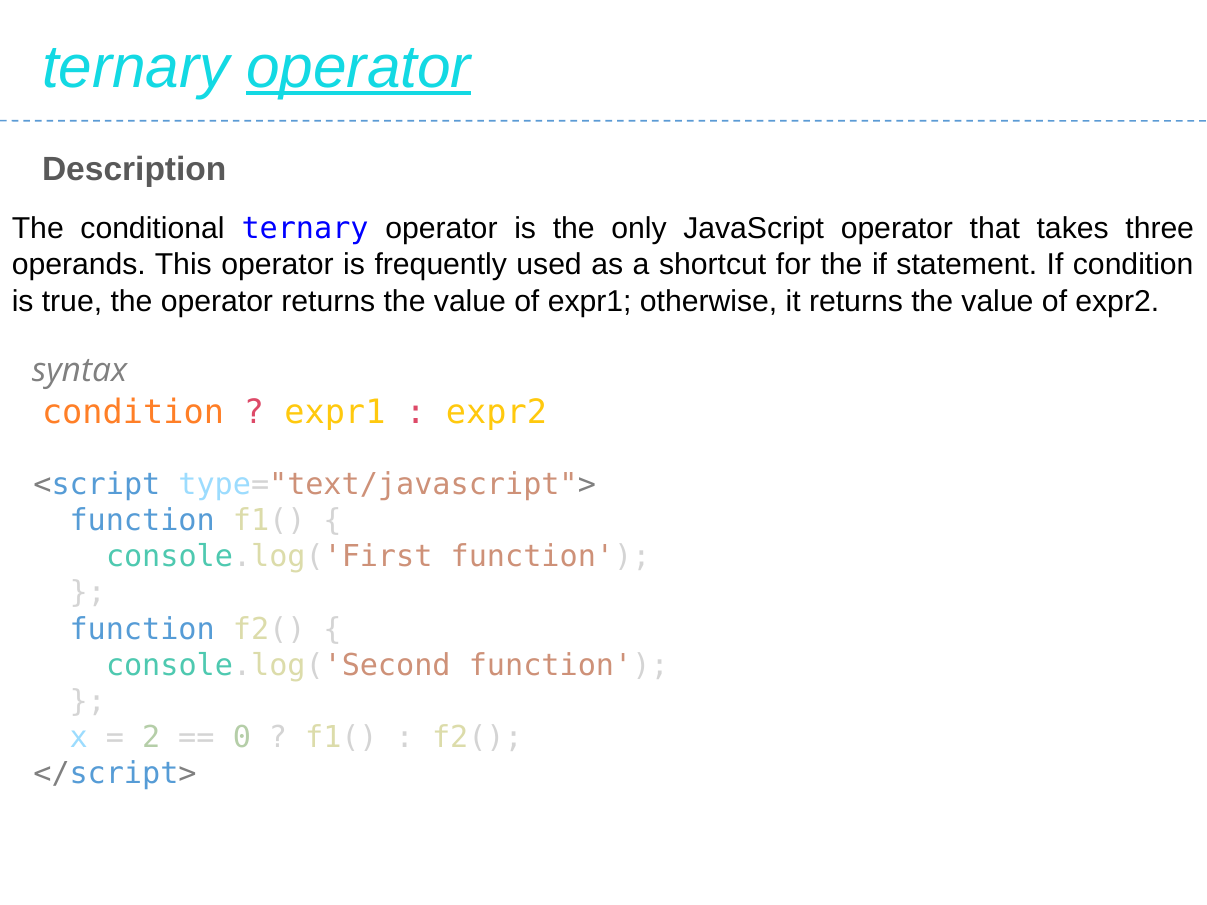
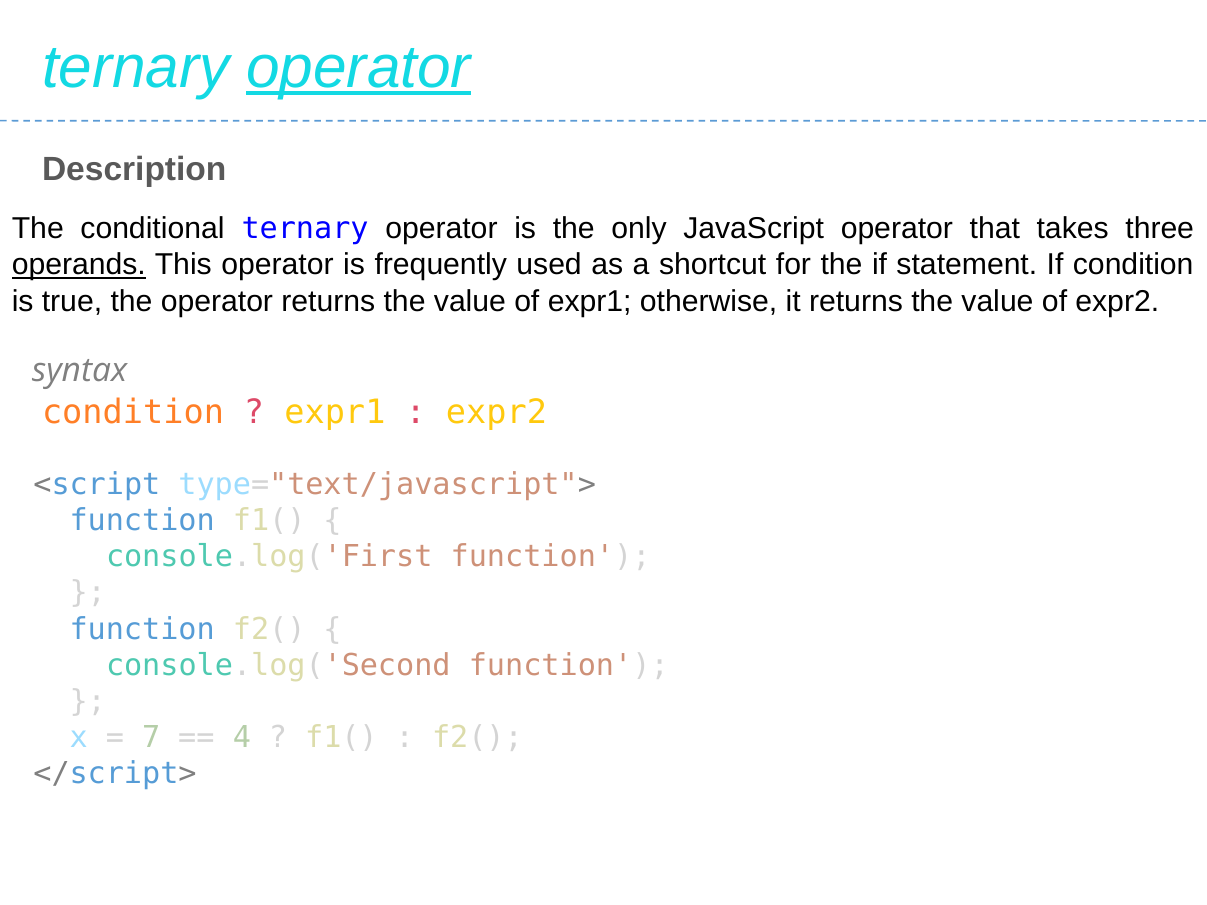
operands underline: none -> present (79, 265)
2: 2 -> 7 (151, 738)
0: 0 -> 4 (242, 738)
